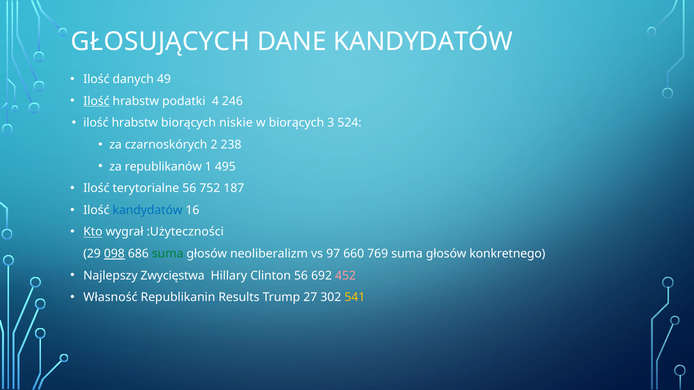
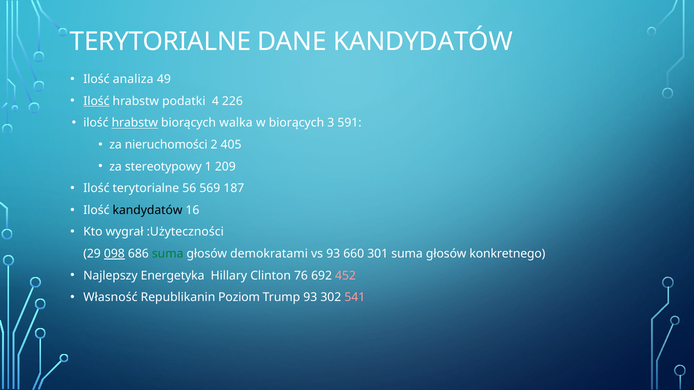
GŁOSUJĄCYCH: GŁOSUJĄCYCH -> TERYTORIALNE (161, 42)
danych: danych -> analiza (133, 79)
246: 246 -> 226 (232, 101)
hrabstw underline: none -> present (135, 123)
niskie: niskie -> walka (236, 123)
524: 524 -> 591 (350, 123)
czarnoskórych: czarnoskórych -> nieruchomości (166, 145)
238: 238 -> 405 (231, 145)
republikanów: republikanów -> stereotypowy (163, 167)
495: 495 -> 209 (225, 167)
752: 752 -> 569 (210, 189)
kandydatów colour: blue -> black (148, 210)
Kto underline: present -> none (93, 232)
neoliberalizm: neoliberalizm -> demokratami (269, 254)
vs 97: 97 -> 93 (333, 254)
769: 769 -> 301 (378, 254)
Zwycięstwa: Zwycięstwa -> Energetyka (173, 276)
Clinton 56: 56 -> 76 (301, 276)
Results: Results -> Poziom (239, 298)
Trump 27: 27 -> 93 (310, 298)
541 colour: yellow -> pink (355, 298)
